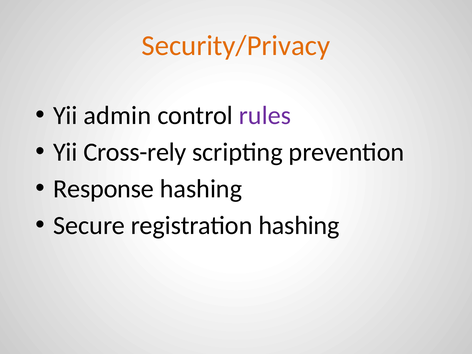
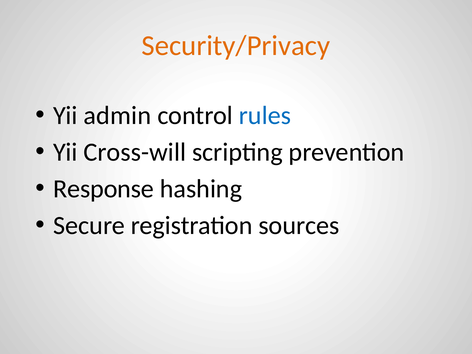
rules colour: purple -> blue (265, 116)
Cross-rely: Cross-rely -> Cross-will (135, 152)
registration hashing: hashing -> sources (299, 226)
